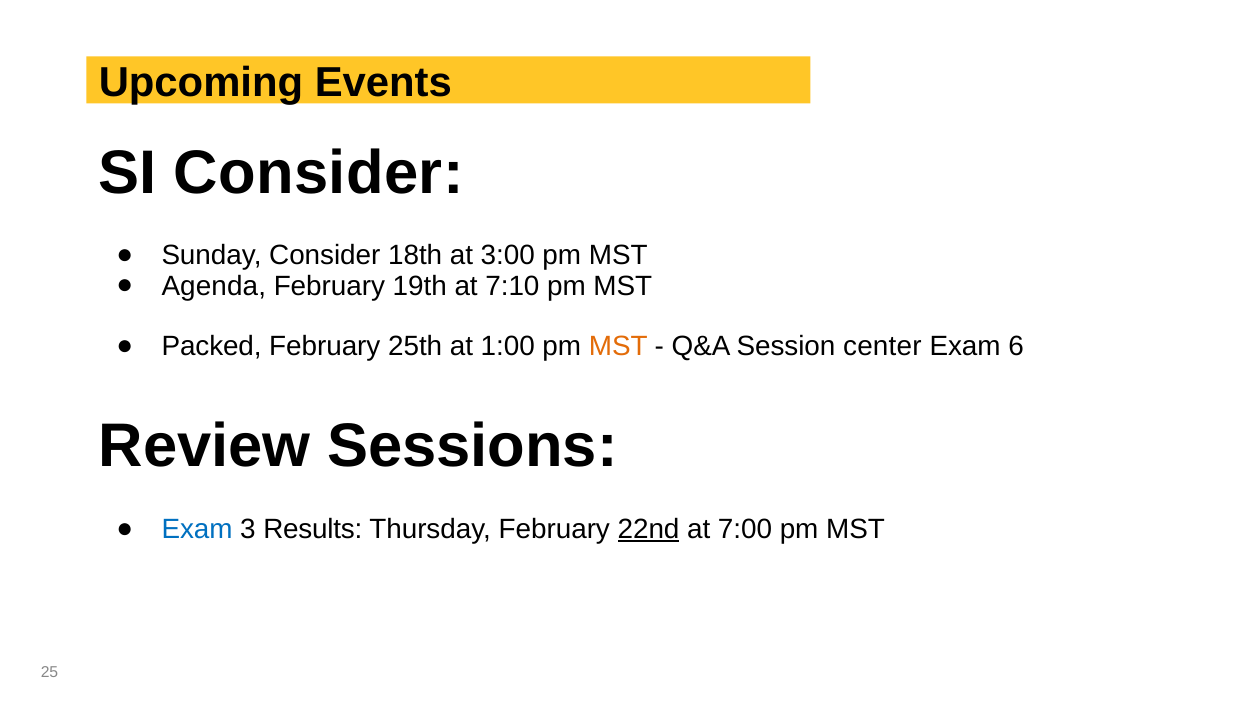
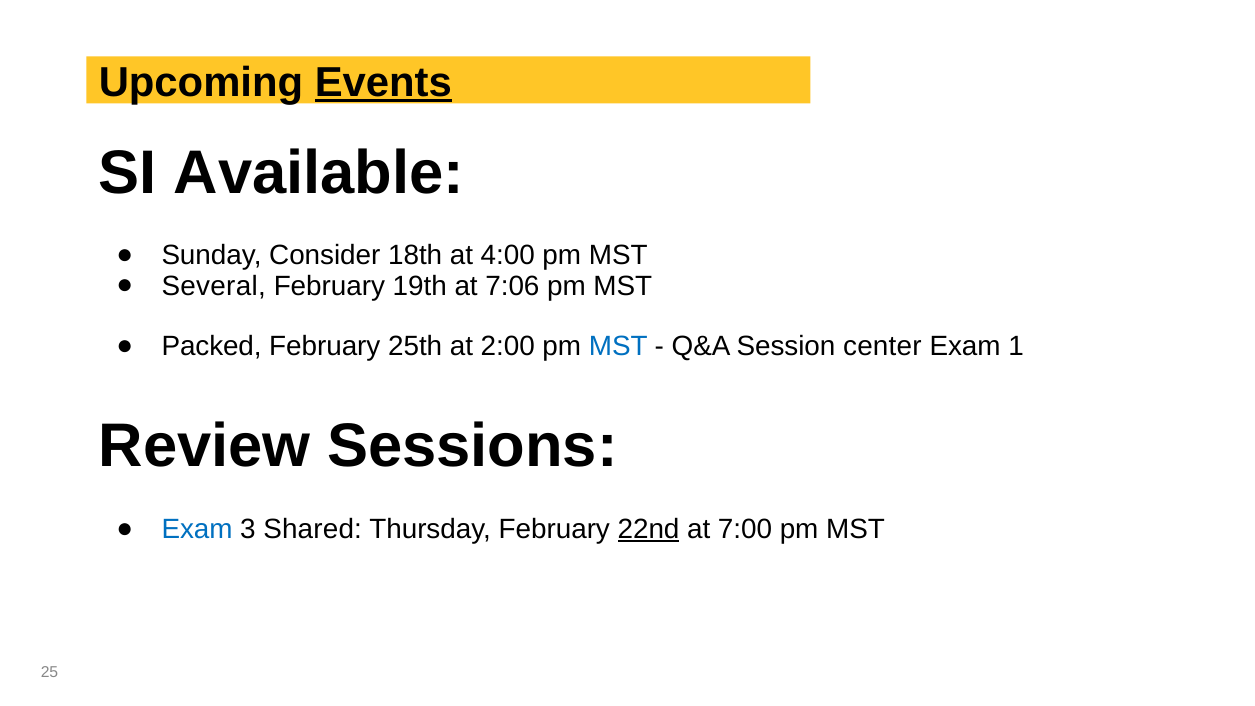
Events underline: none -> present (383, 83)
SI Consider: Consider -> Available (319, 173)
3:00: 3:00 -> 4:00 (508, 256)
Agenda: Agenda -> Several (214, 286)
7:10: 7:10 -> 7:06 (512, 286)
1:00: 1:00 -> 2:00 (508, 346)
MST colour: orange -> blue (618, 346)
6: 6 -> 1 (1016, 346)
Results: Results -> Shared (313, 529)
